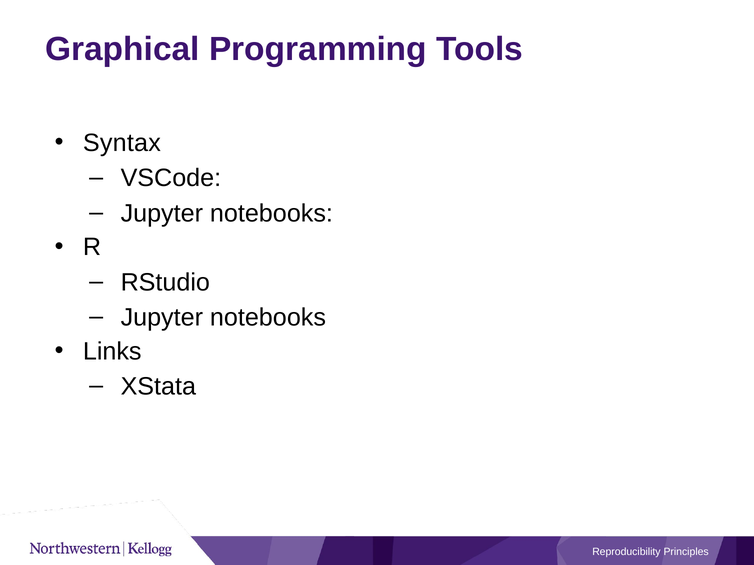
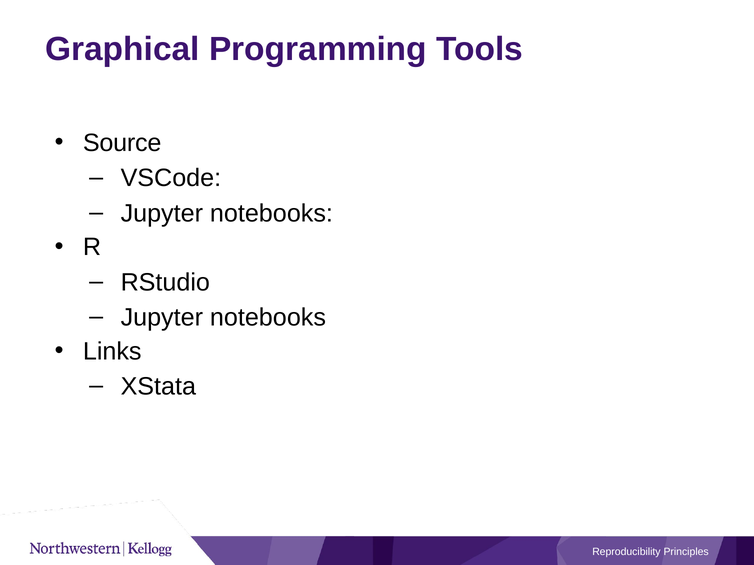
Syntax: Syntax -> Source (122, 143)
